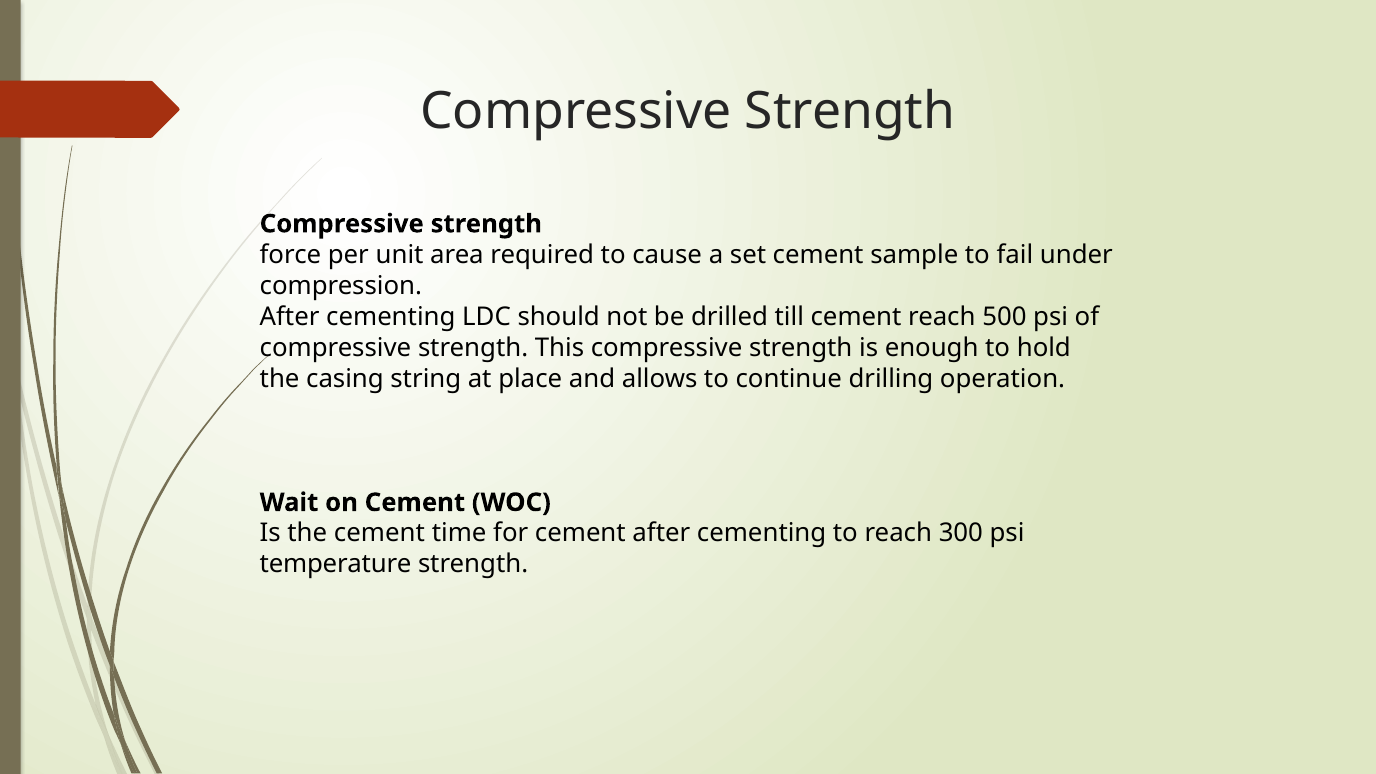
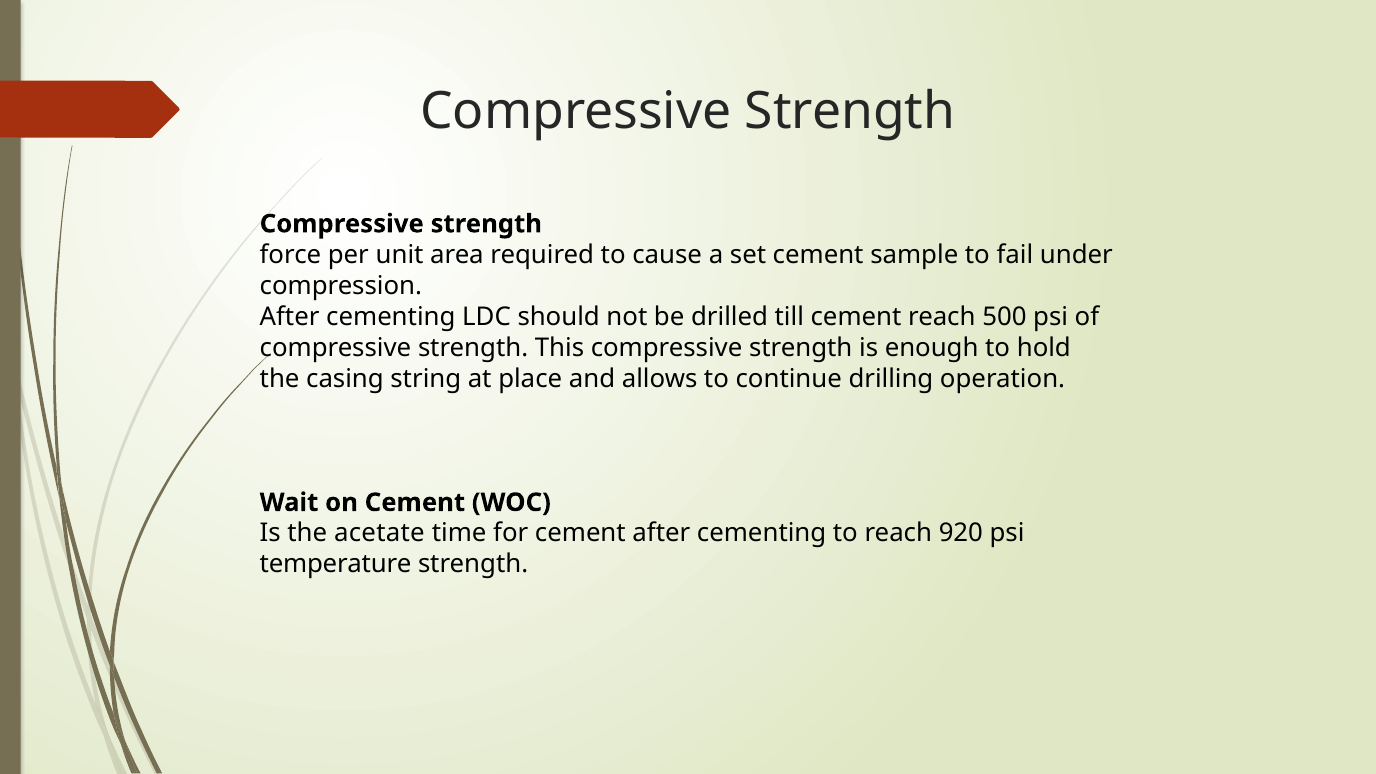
the cement: cement -> acetate (379, 533)
300: 300 -> 920 (961, 533)
